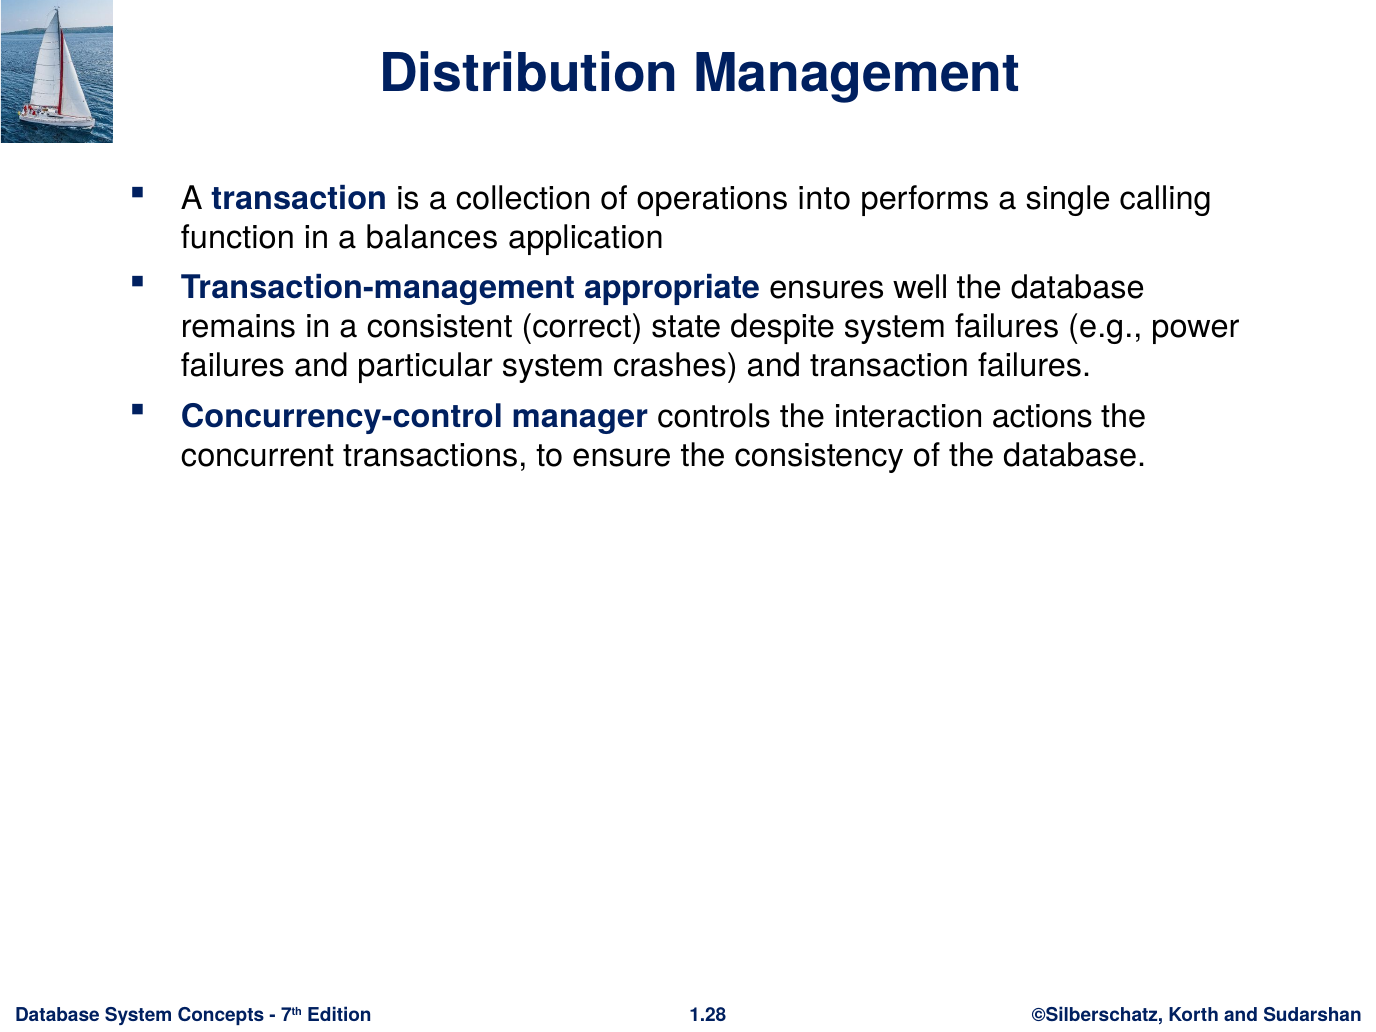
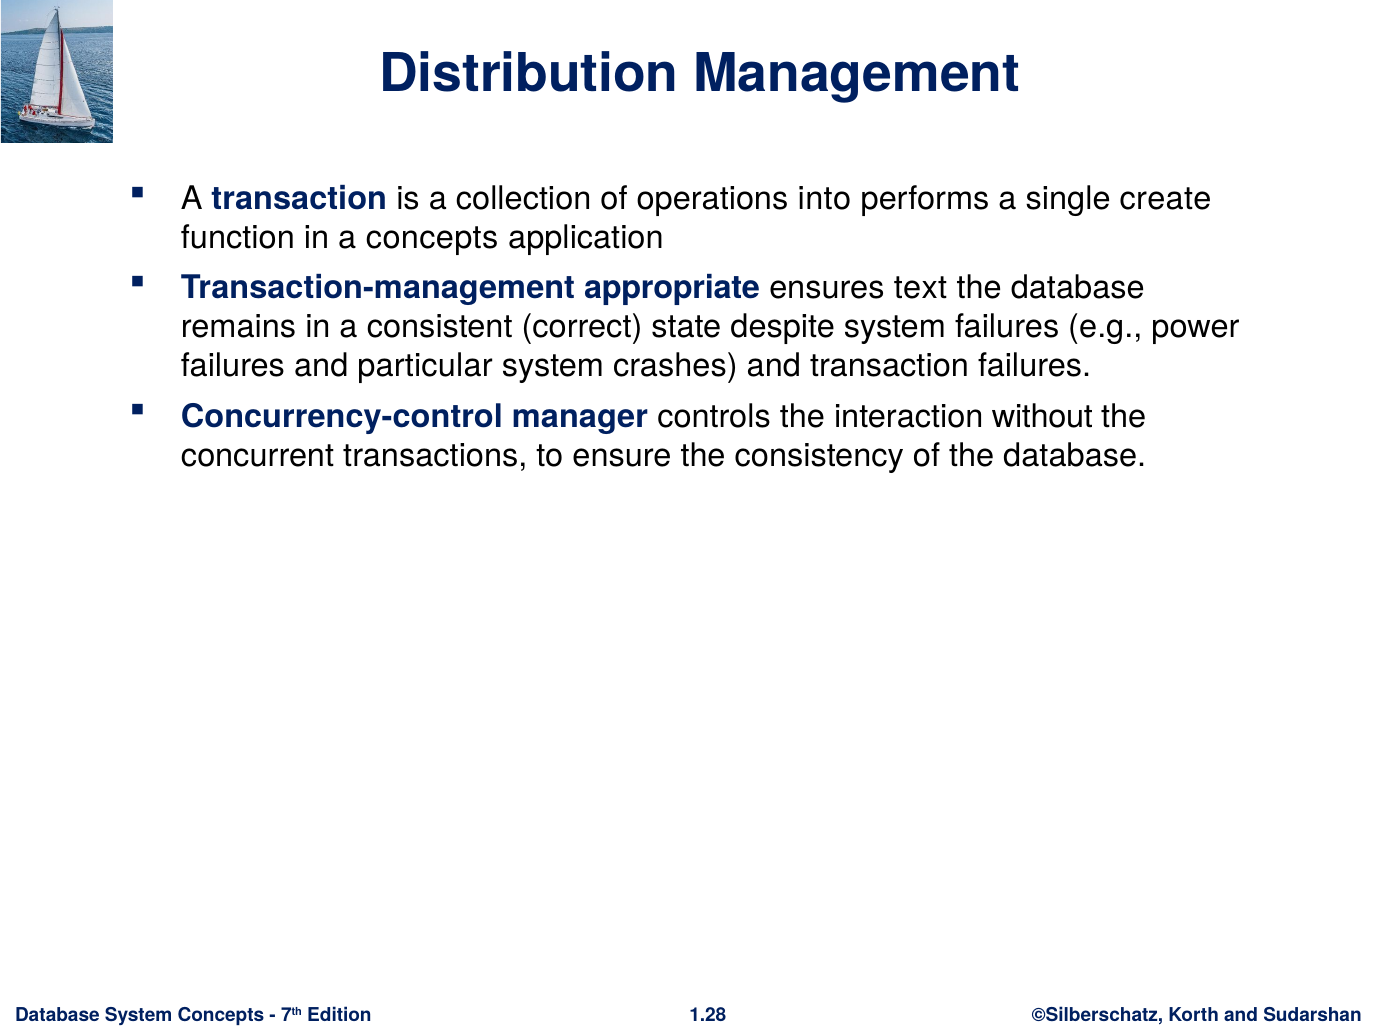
calling: calling -> create (1166, 199)
a balances: balances -> concepts (432, 238)
well: well -> text (921, 288)
actions: actions -> without (1042, 417)
